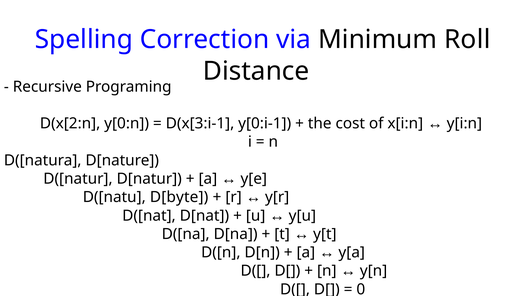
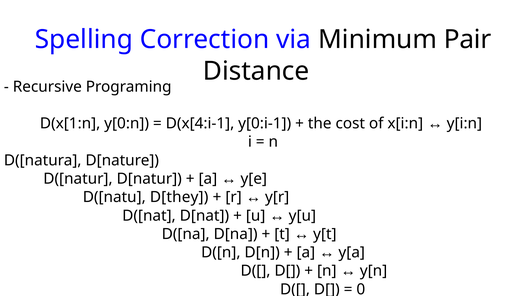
Roll: Roll -> Pair (468, 39)
D(x[2:n: D(x[2:n -> D(x[1:n (70, 123)
D(x[3:i-1: D(x[3:i-1 -> D(x[4:i-1 (200, 123)
D[byte: D[byte -> D[they (179, 197)
